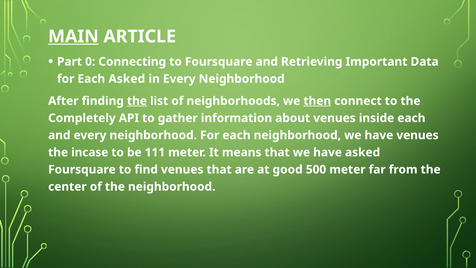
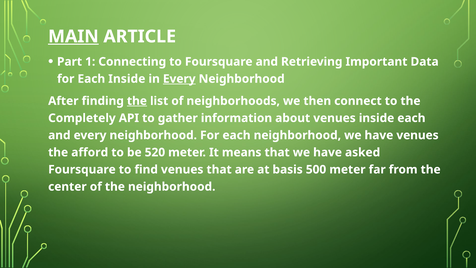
0: 0 -> 1 (90, 62)
Each Asked: Asked -> Inside (127, 79)
Every underline: none -> present (179, 79)
then underline: present -> none (317, 101)
incase: incase -> afford (90, 152)
111: 111 -> 520 (155, 152)
good: good -> basis (288, 169)
